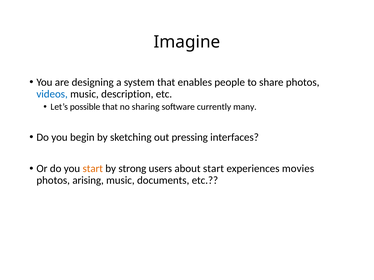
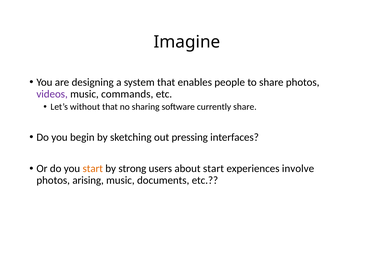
videos colour: blue -> purple (52, 94)
description: description -> commands (127, 94)
possible: possible -> without (85, 107)
currently many: many -> share (245, 107)
movies: movies -> involve (298, 169)
